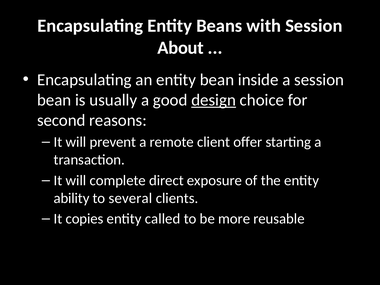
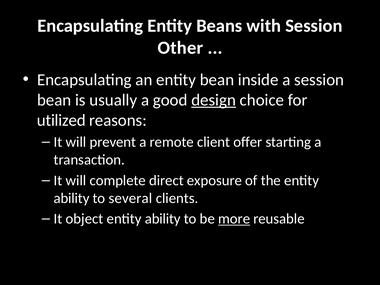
About: About -> Other (180, 48)
second: second -> utilized (61, 120)
copies: copies -> object (85, 219)
called: called -> ability (163, 219)
more underline: none -> present (234, 219)
